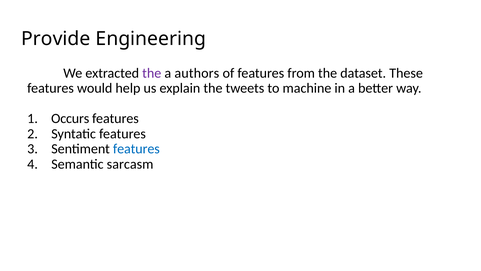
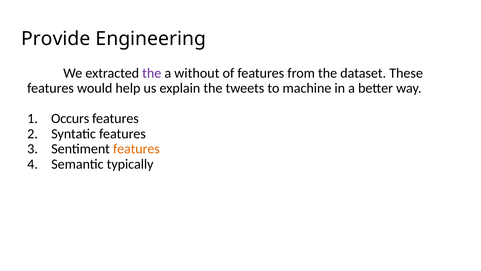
authors: authors -> without (197, 73)
features colour: blue -> orange (136, 149)
sarcasm: sarcasm -> typically (130, 164)
